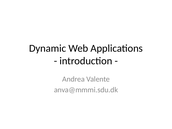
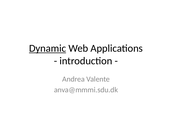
Dynamic underline: none -> present (48, 48)
